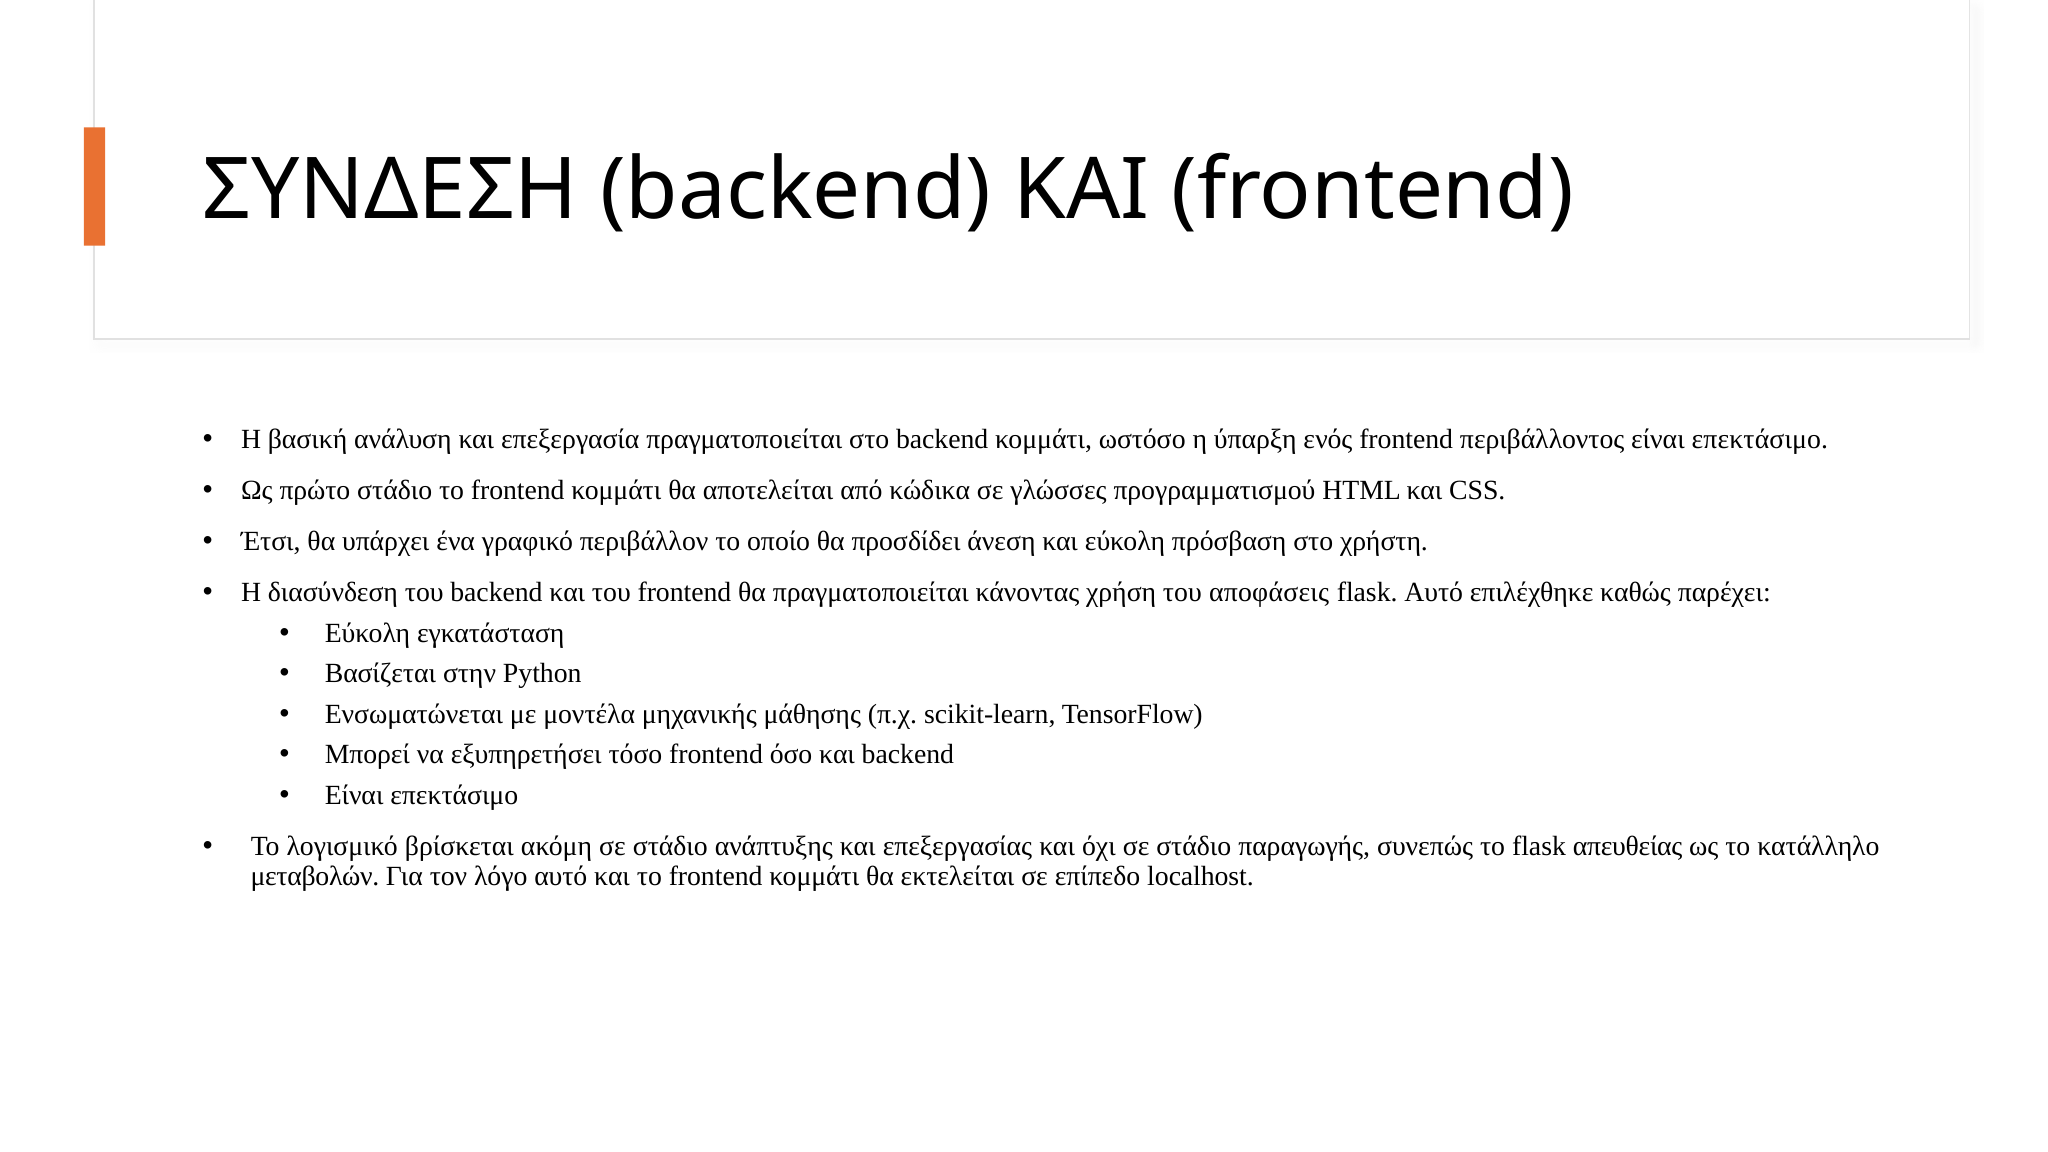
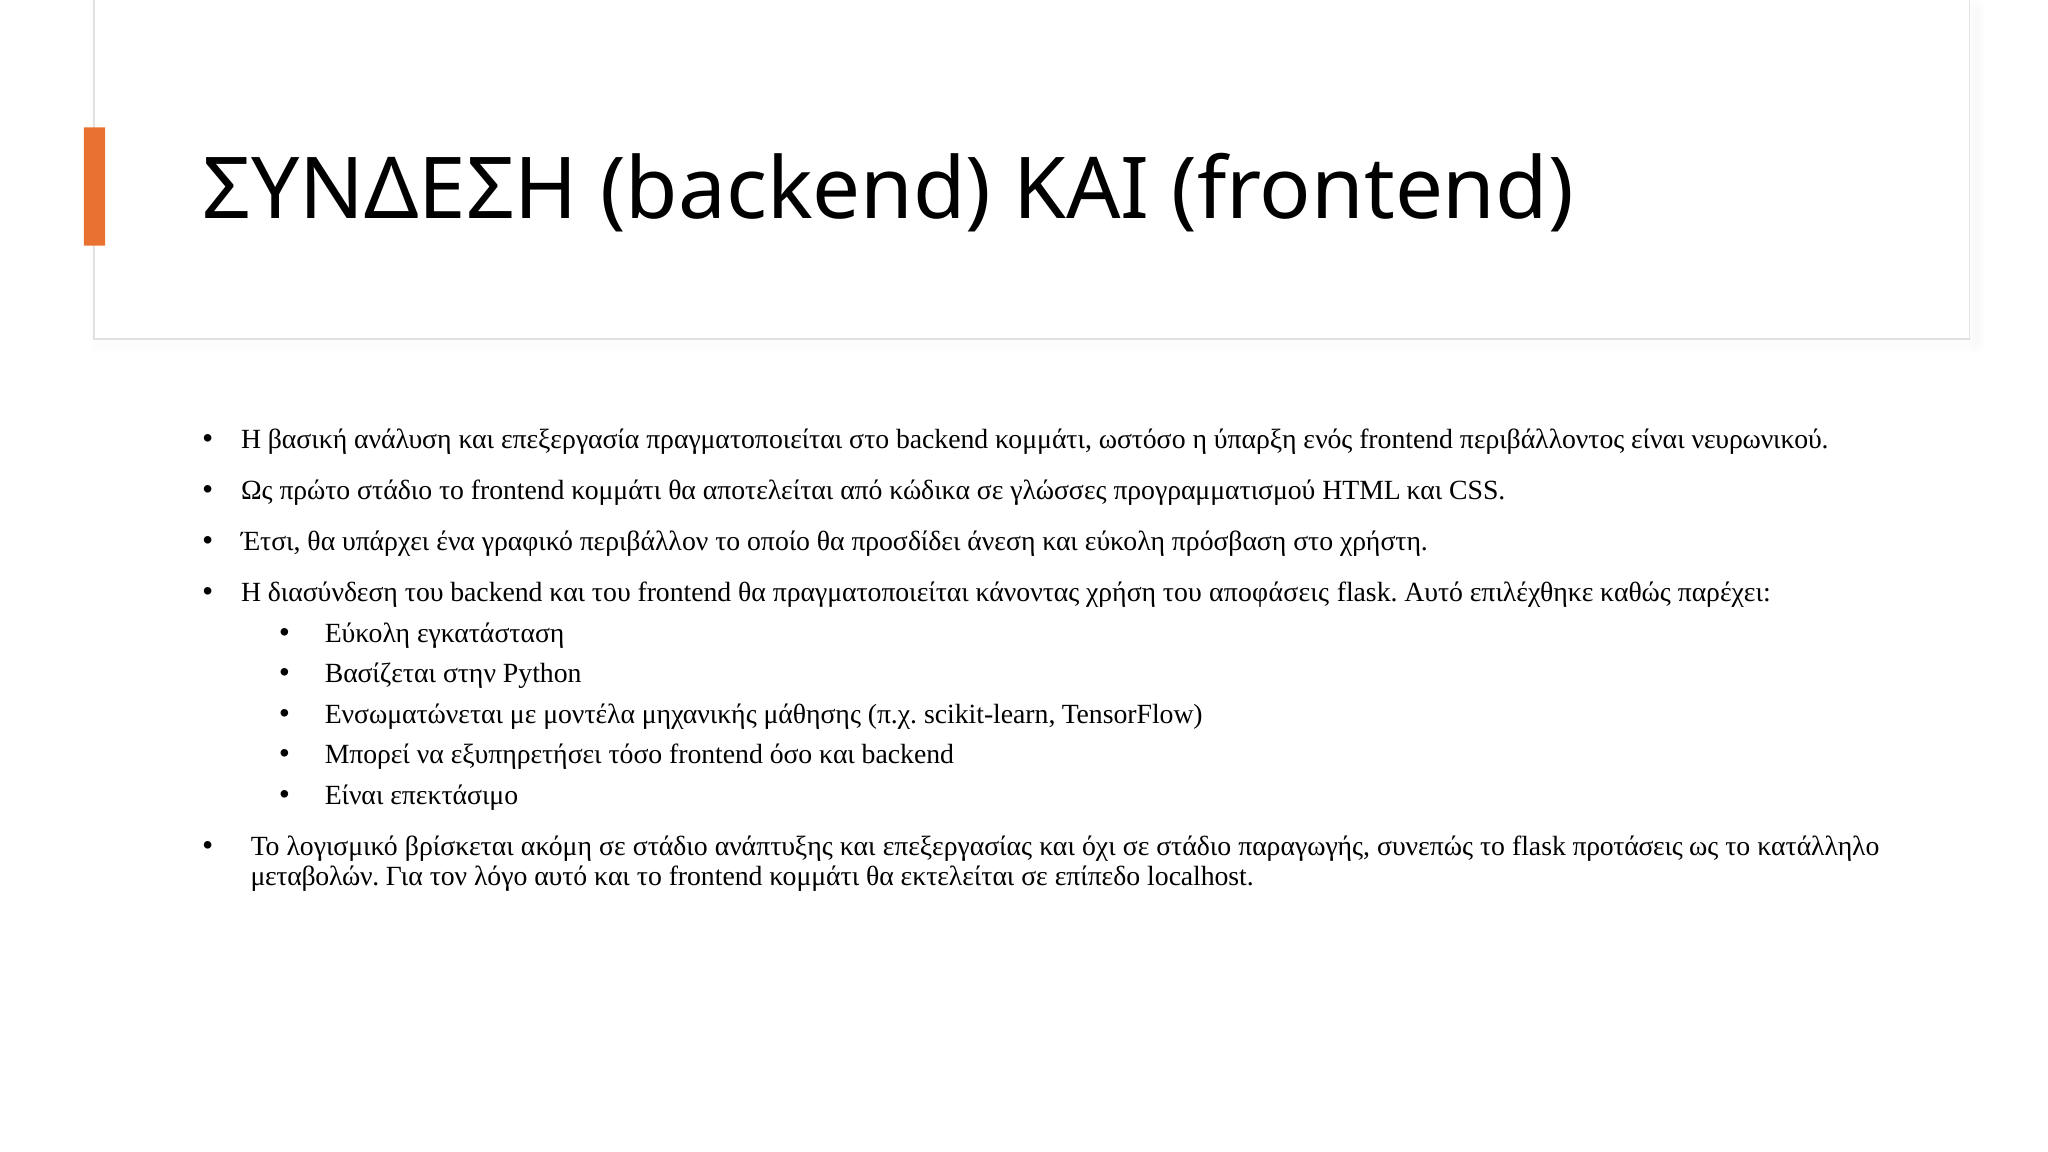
περιβάλλοντος είναι επεκτάσιμο: επεκτάσιμο -> νευρωνικού (1760, 439)
απευθείας: απευθείας -> προτάσεις (1628, 846)
